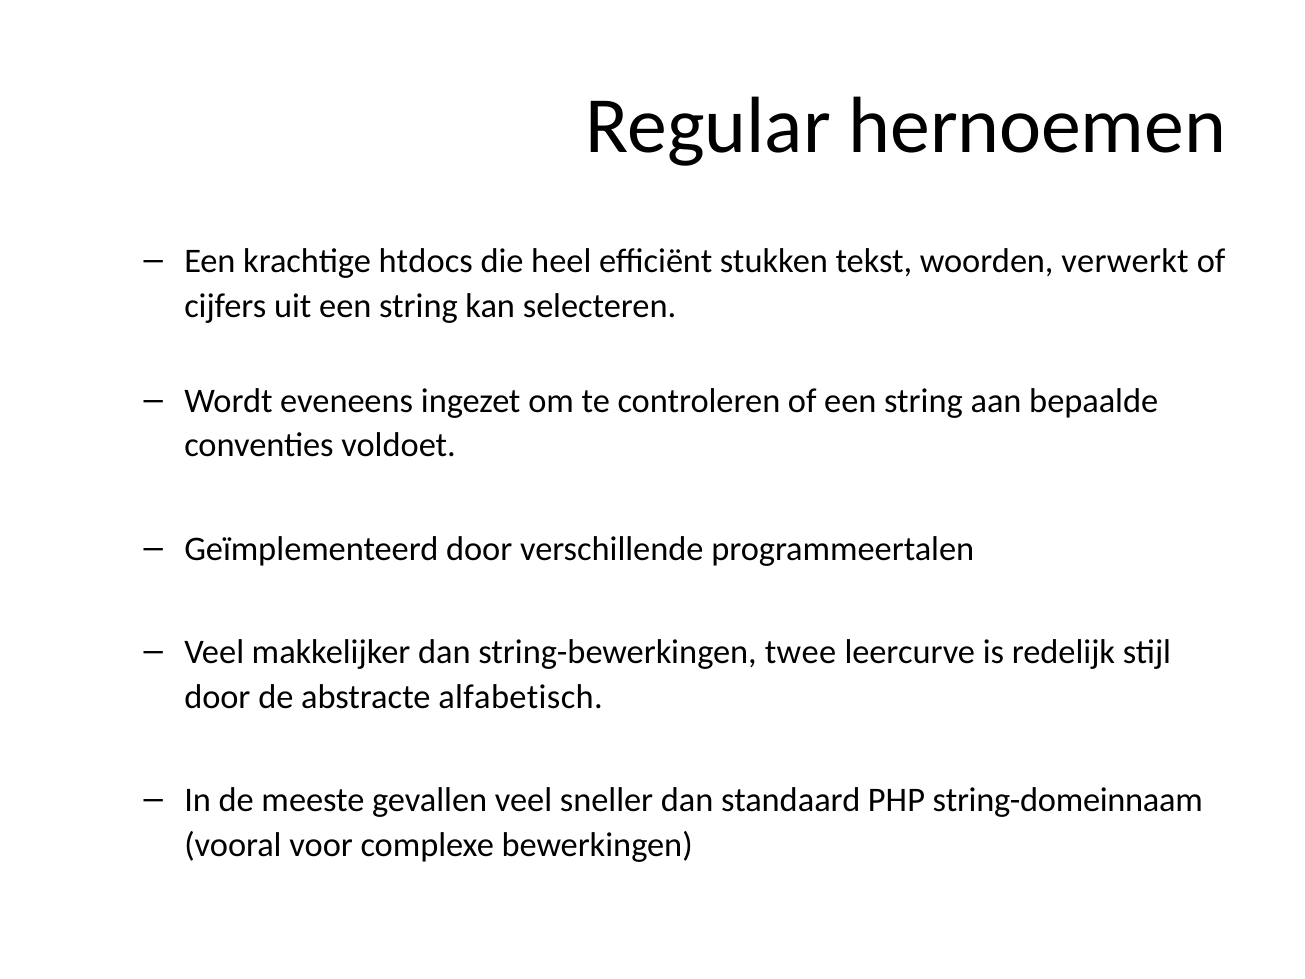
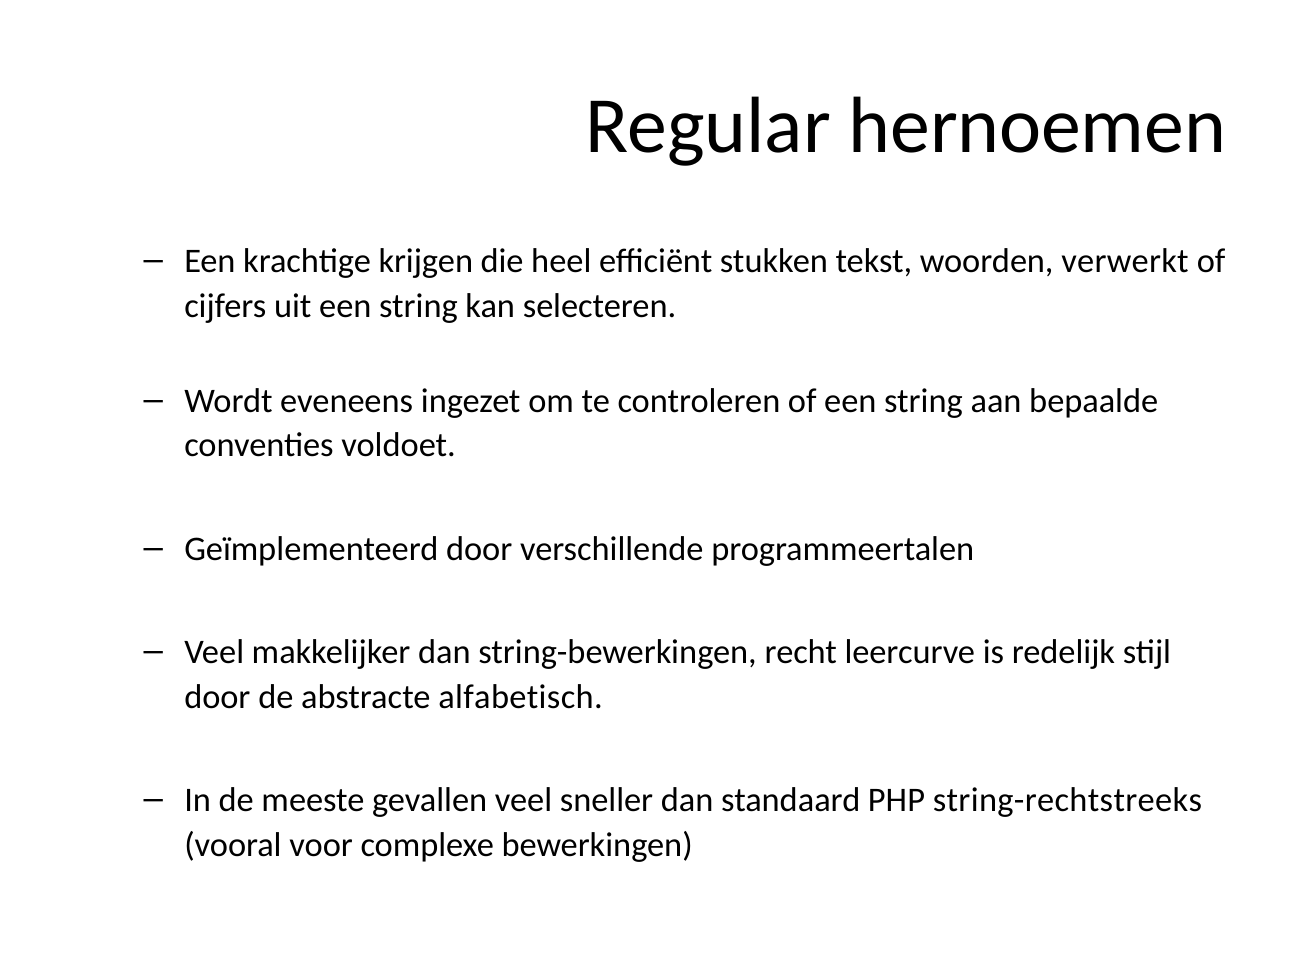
htdocs: htdocs -> krijgen (426, 261)
twee: twee -> recht (801, 652)
string-domeinnaam: string-domeinnaam -> string-rechtstreeks (1067, 800)
